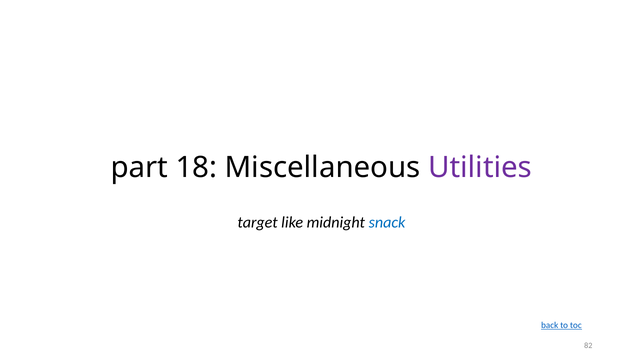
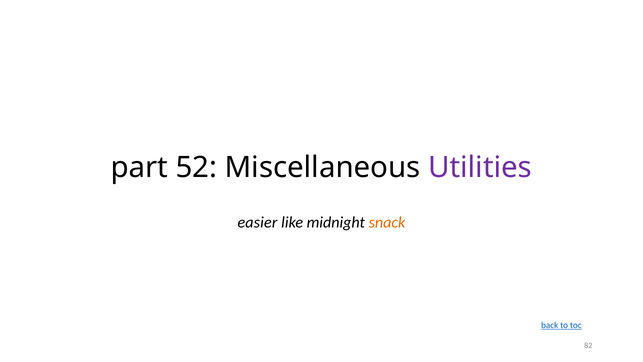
18: 18 -> 52 (196, 167)
target: target -> easier (257, 222)
snack colour: blue -> orange (387, 222)
